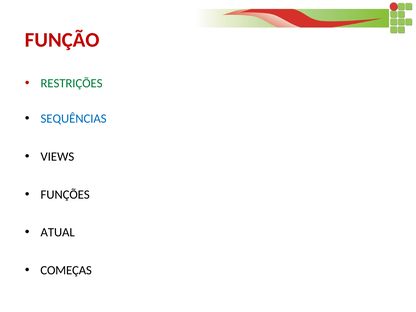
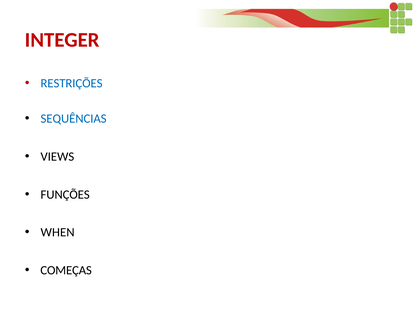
FUNÇÃO: FUNÇÃO -> INTEGER (62, 40)
RESTRIÇÕES colour: green -> blue (72, 83)
ATUAL: ATUAL -> WHEN (58, 232)
